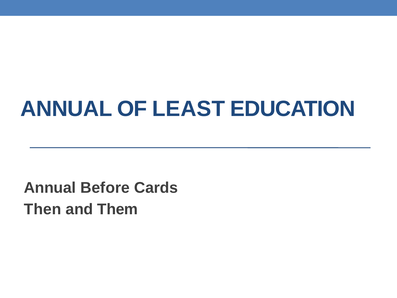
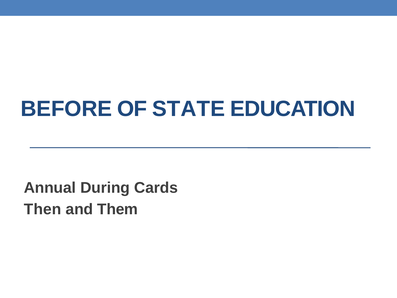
ANNUAL: ANNUAL -> BEFORE (66, 109)
LEAST: LEAST -> STATE (189, 109)
Before: Before -> During (105, 188)
